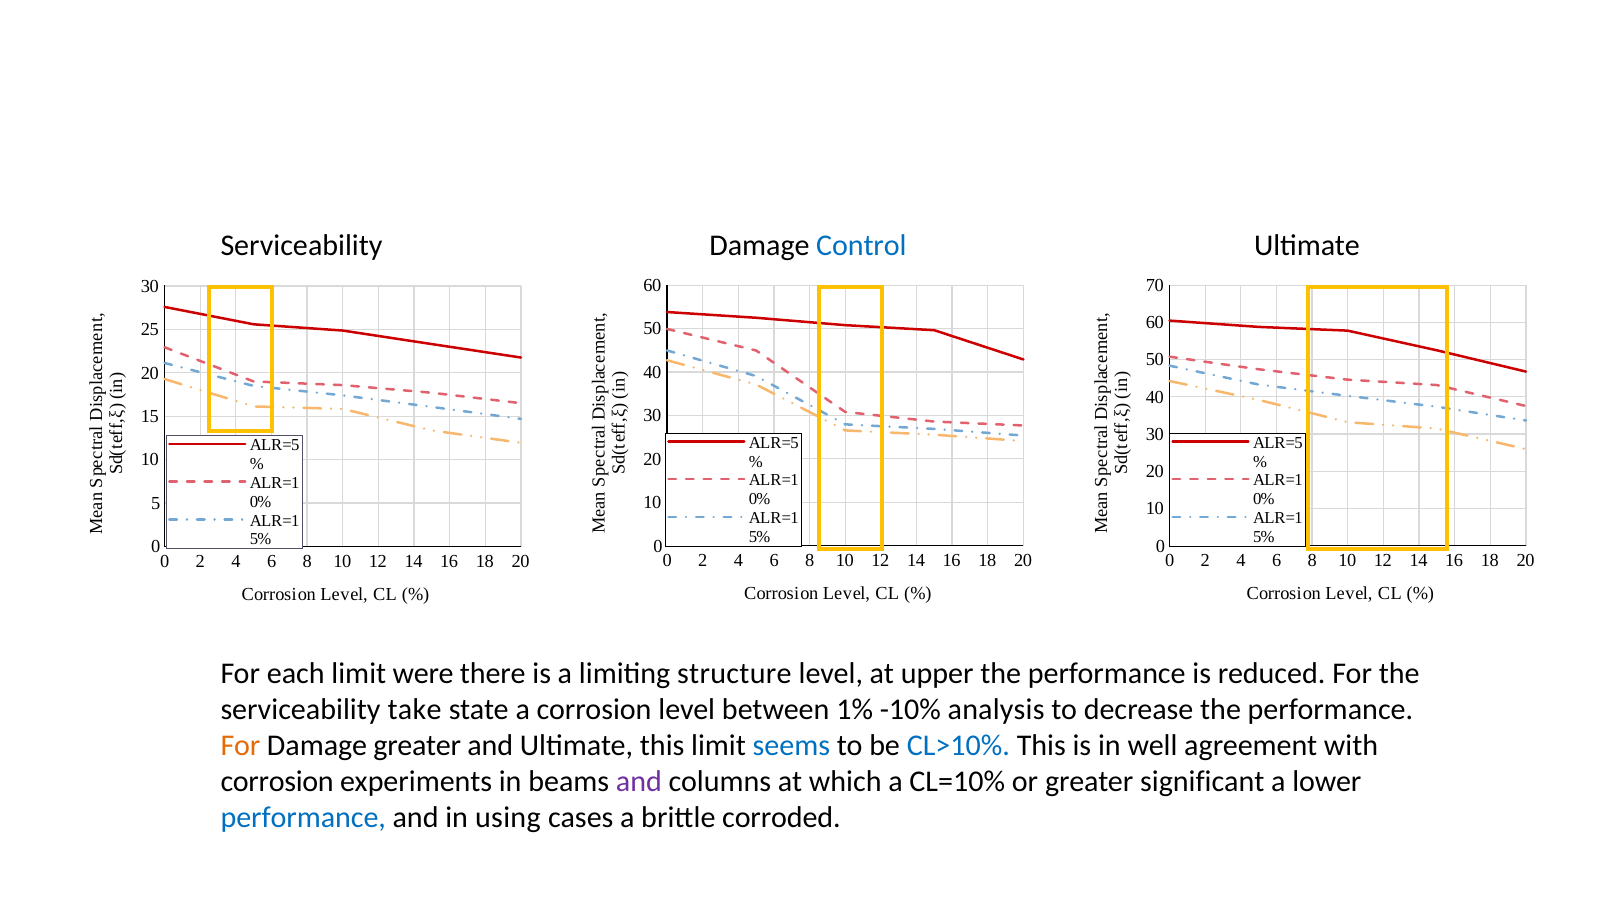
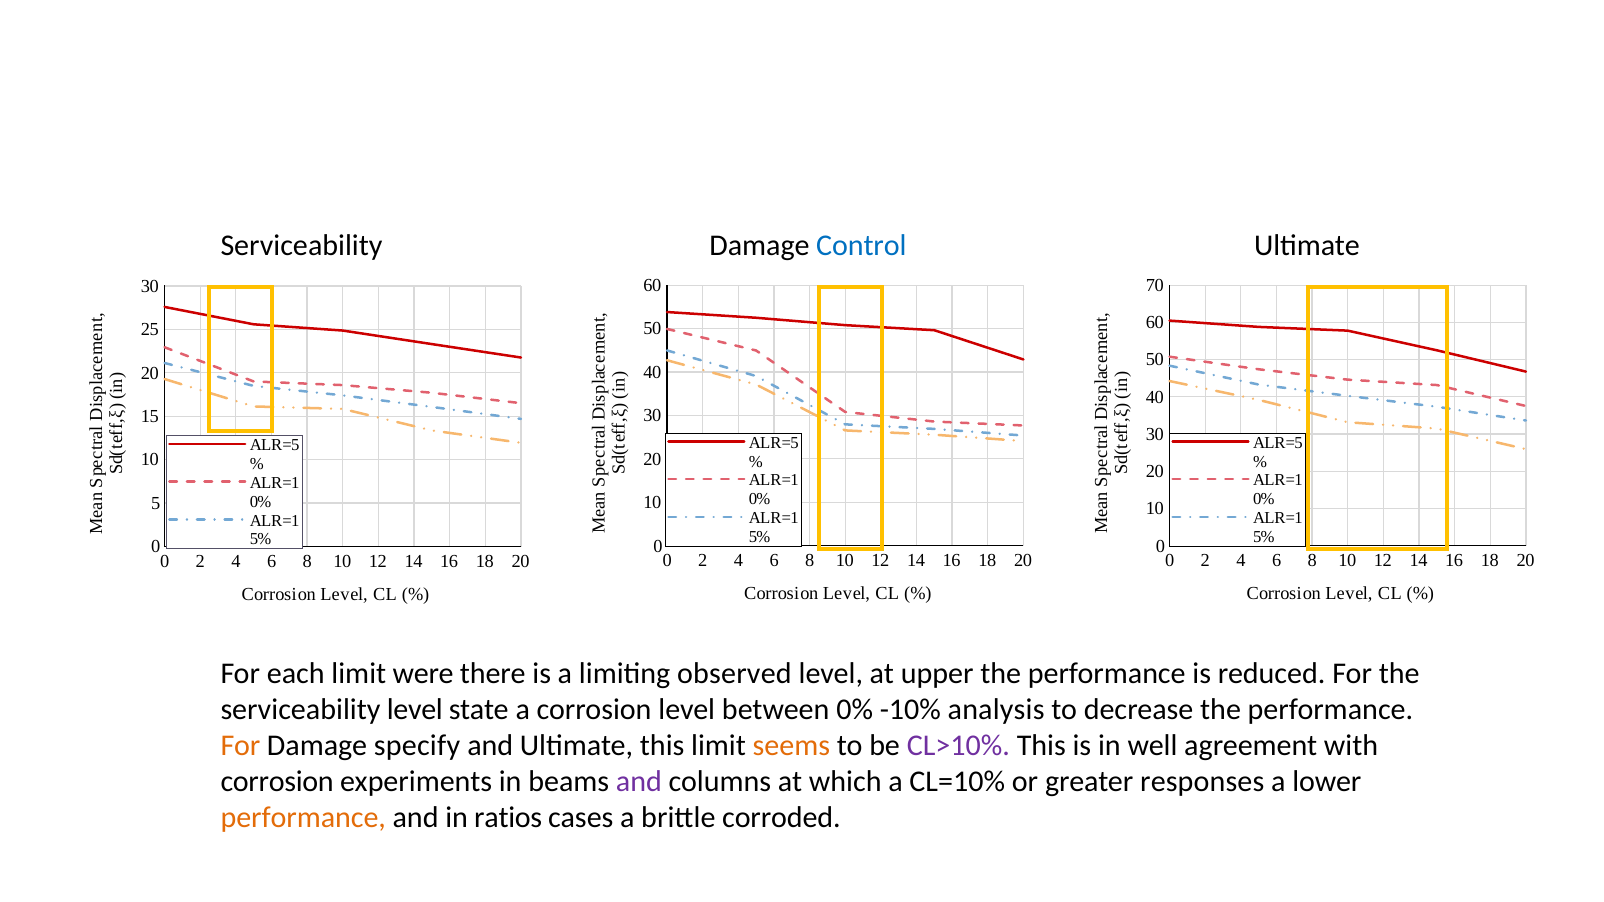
structure: structure -> observed (734, 674)
serviceability take: take -> level (415, 710)
between 1%: 1% -> 0% (855, 710)
Damage greater: greater -> specify (417, 746)
seems colour: blue -> orange (791, 746)
CL>10% colour: blue -> purple (958, 746)
significant: significant -> responses (1202, 782)
performance colour: blue -> orange (303, 818)
using: using -> ratios (508, 818)
